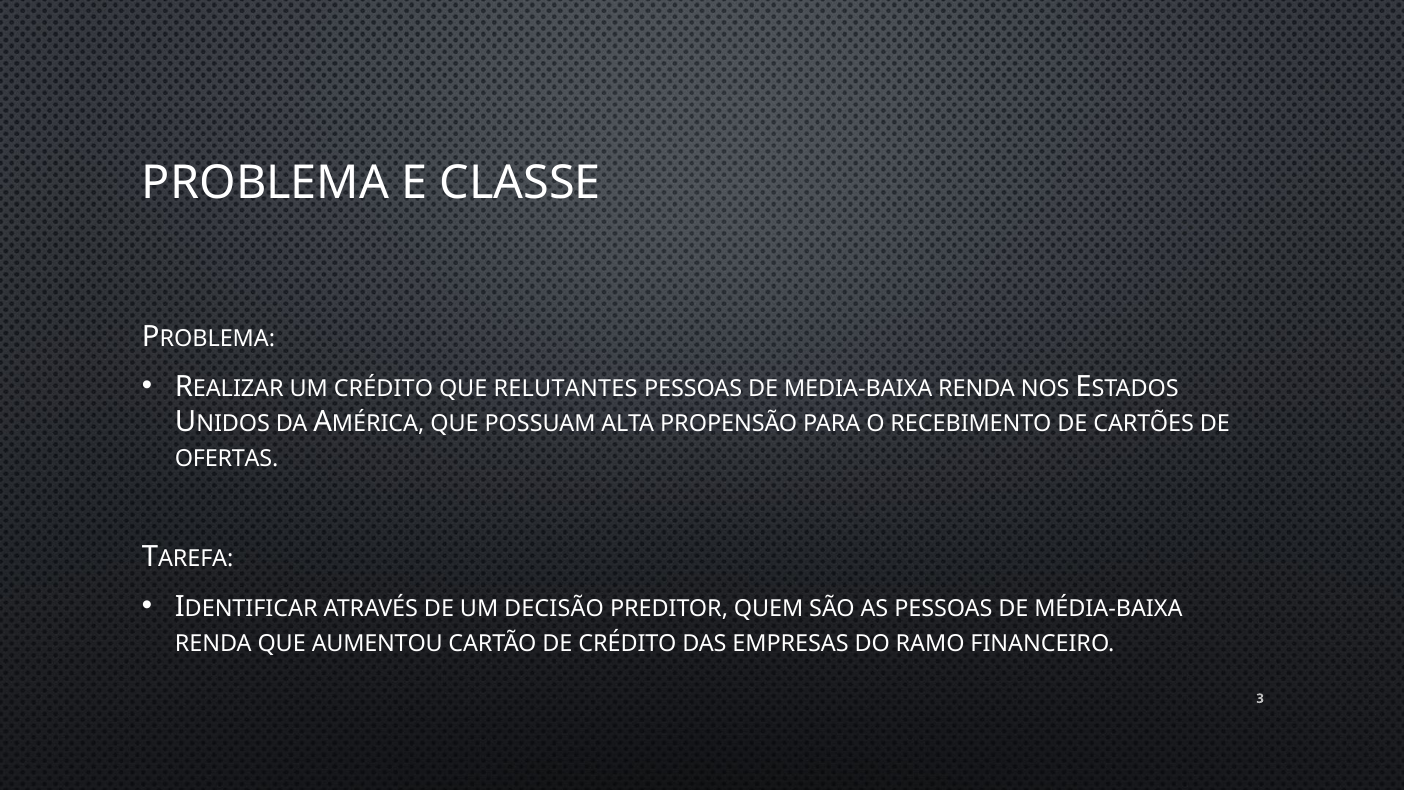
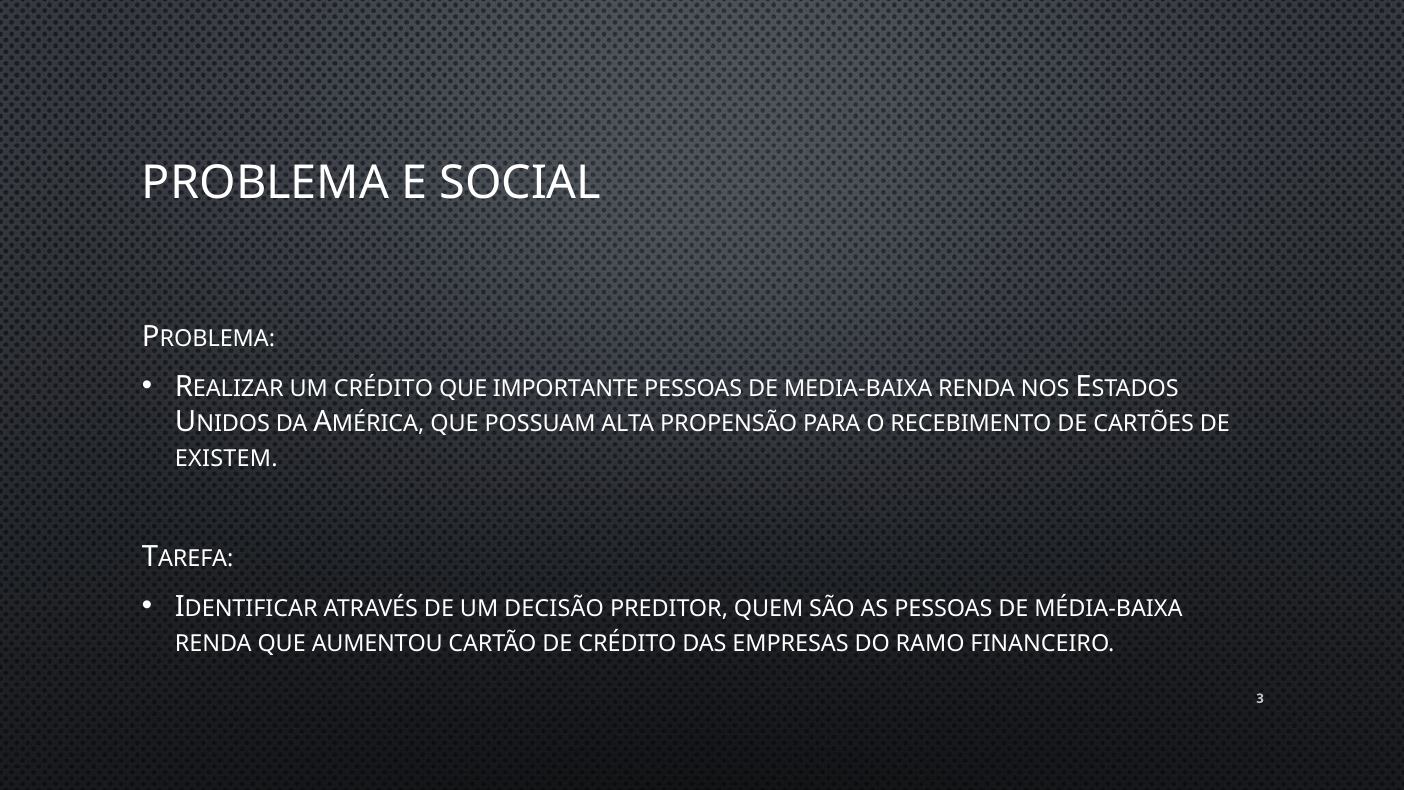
CLASSE: CLASSE -> SOCIAL (520, 183)
RELUTANTES: RELUTANTES -> IMPORTANTE (566, 388)
OFERTAS: OFERTAS -> EXISTEM (226, 459)
